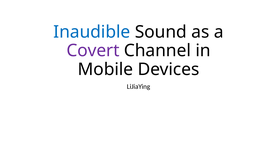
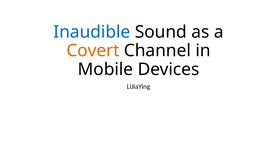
Covert colour: purple -> orange (93, 51)
